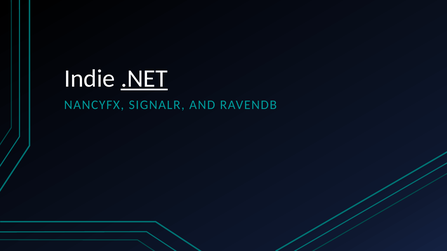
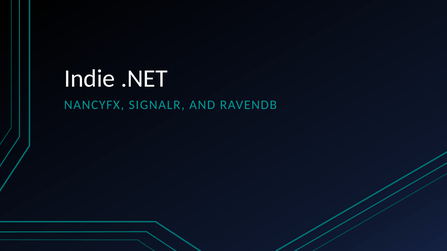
.NET underline: present -> none (144, 79)
